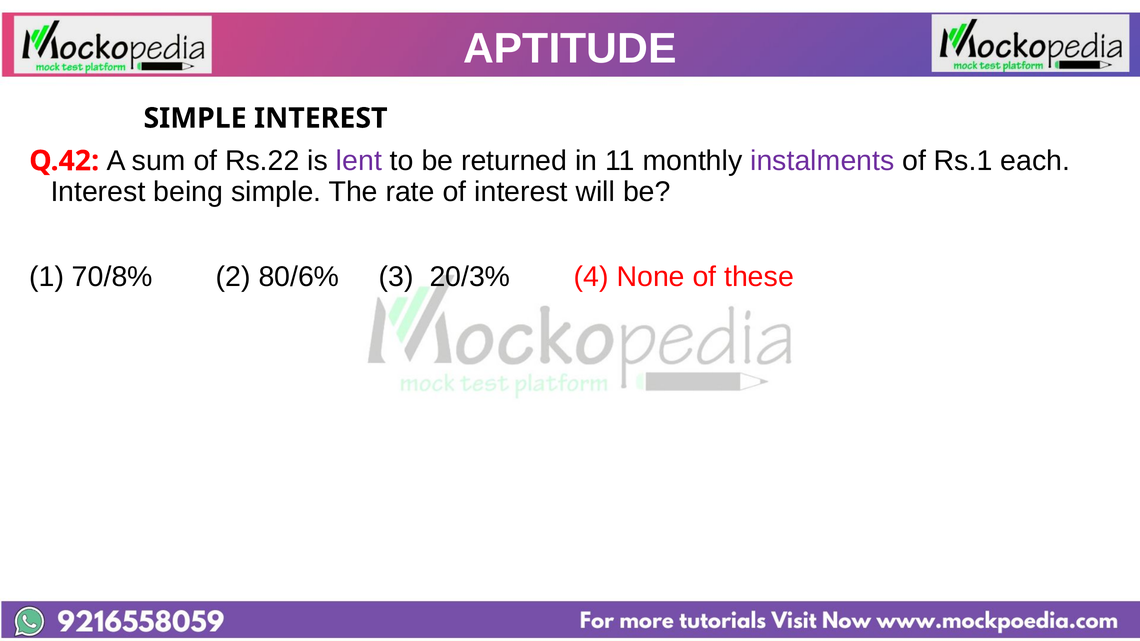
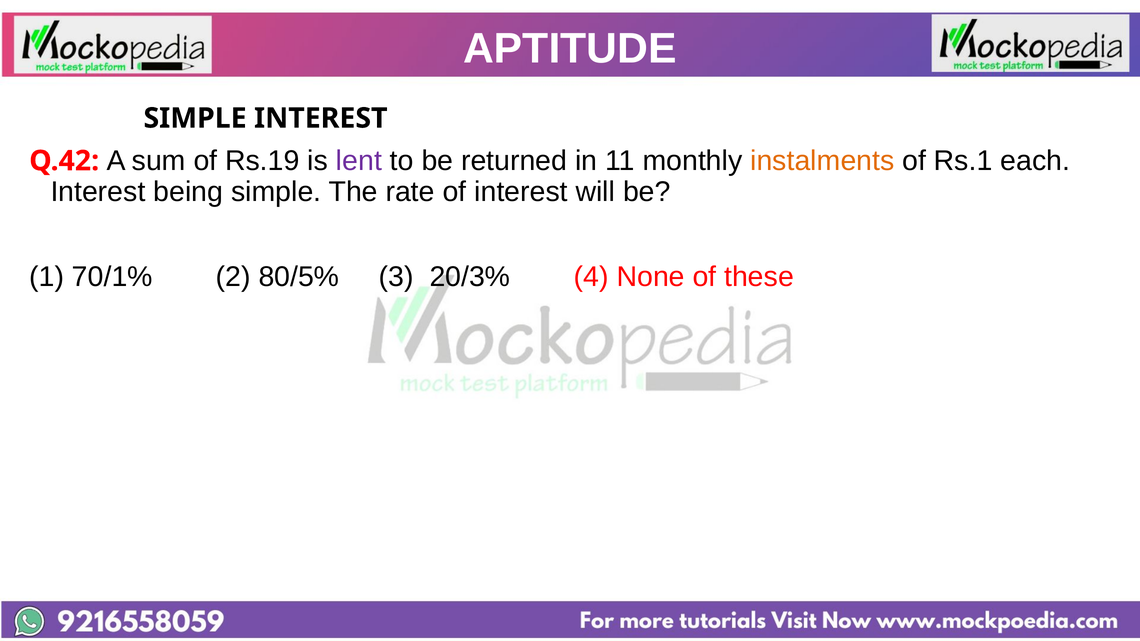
Rs.22: Rs.22 -> Rs.19 (262, 161)
instalments colour: purple -> orange (822, 161)
70/8%: 70/8% -> 70/1% (112, 277)
80/6%: 80/6% -> 80/5% (299, 277)
